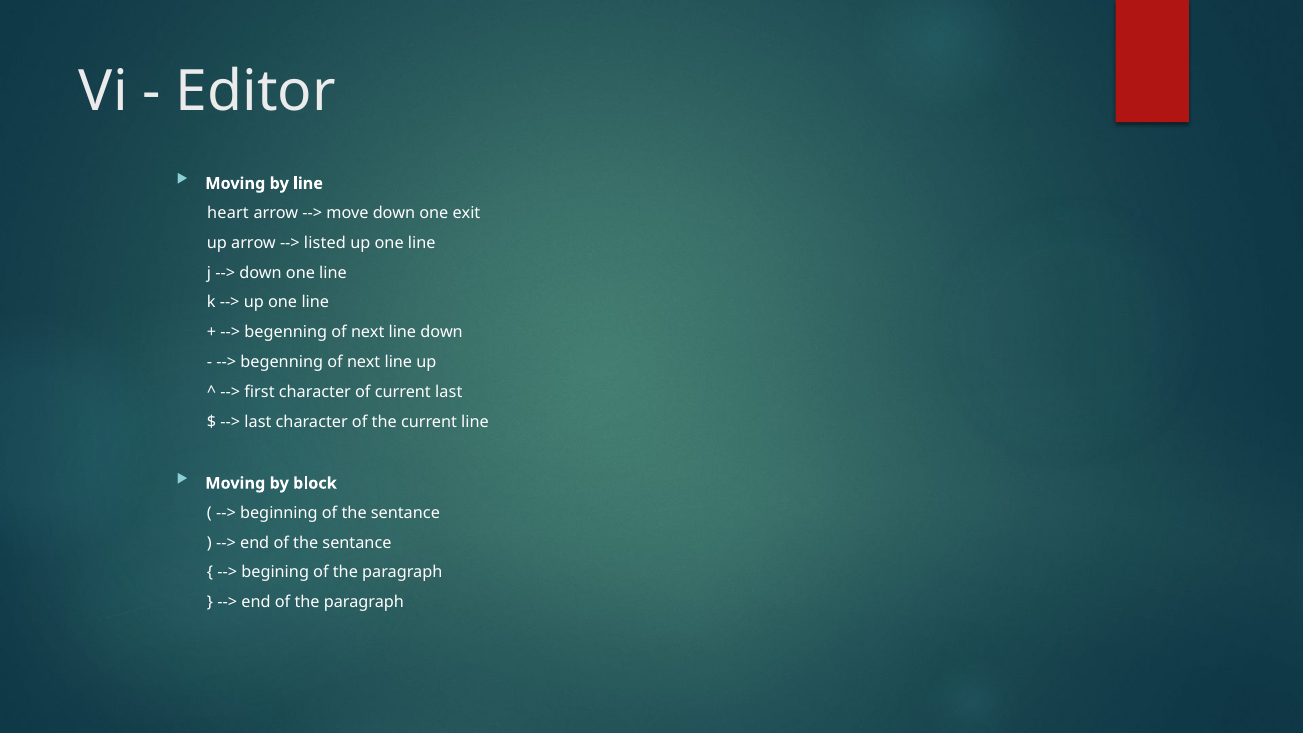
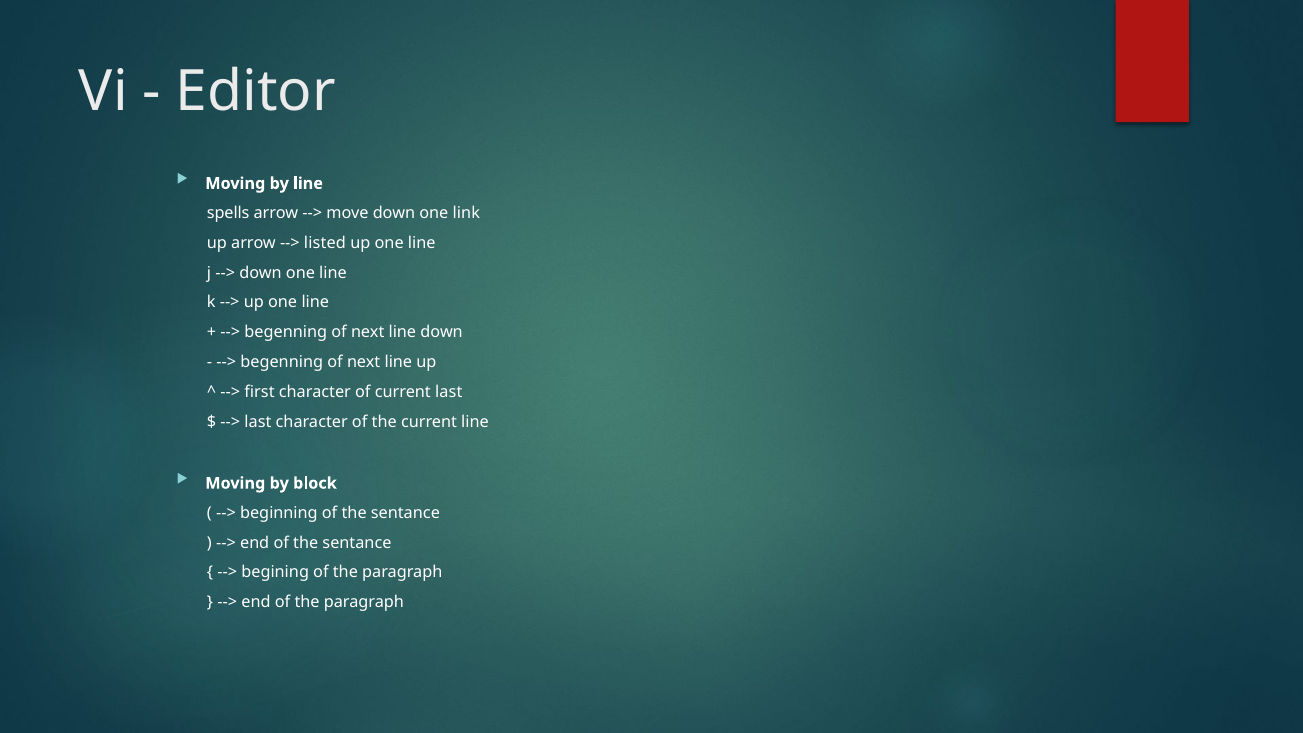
heart: heart -> spells (228, 213)
exit: exit -> link (466, 213)
